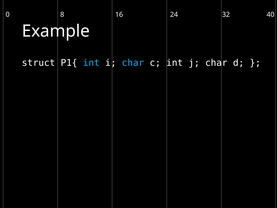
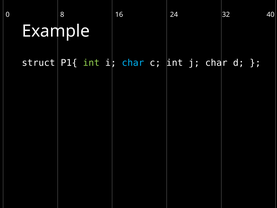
int colour: light blue -> light green (91, 63)
